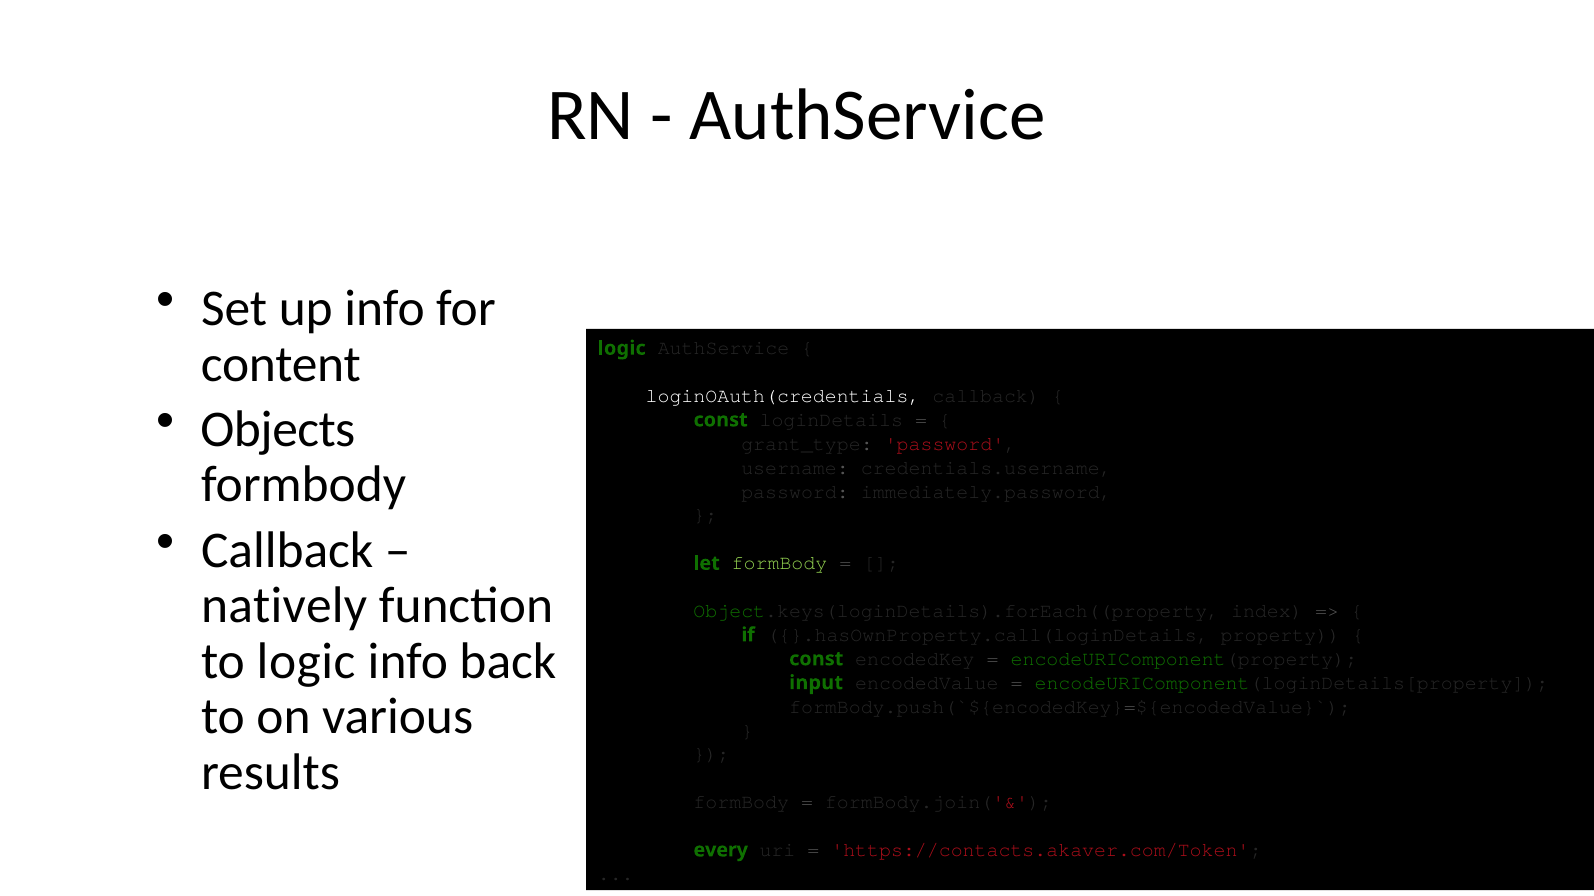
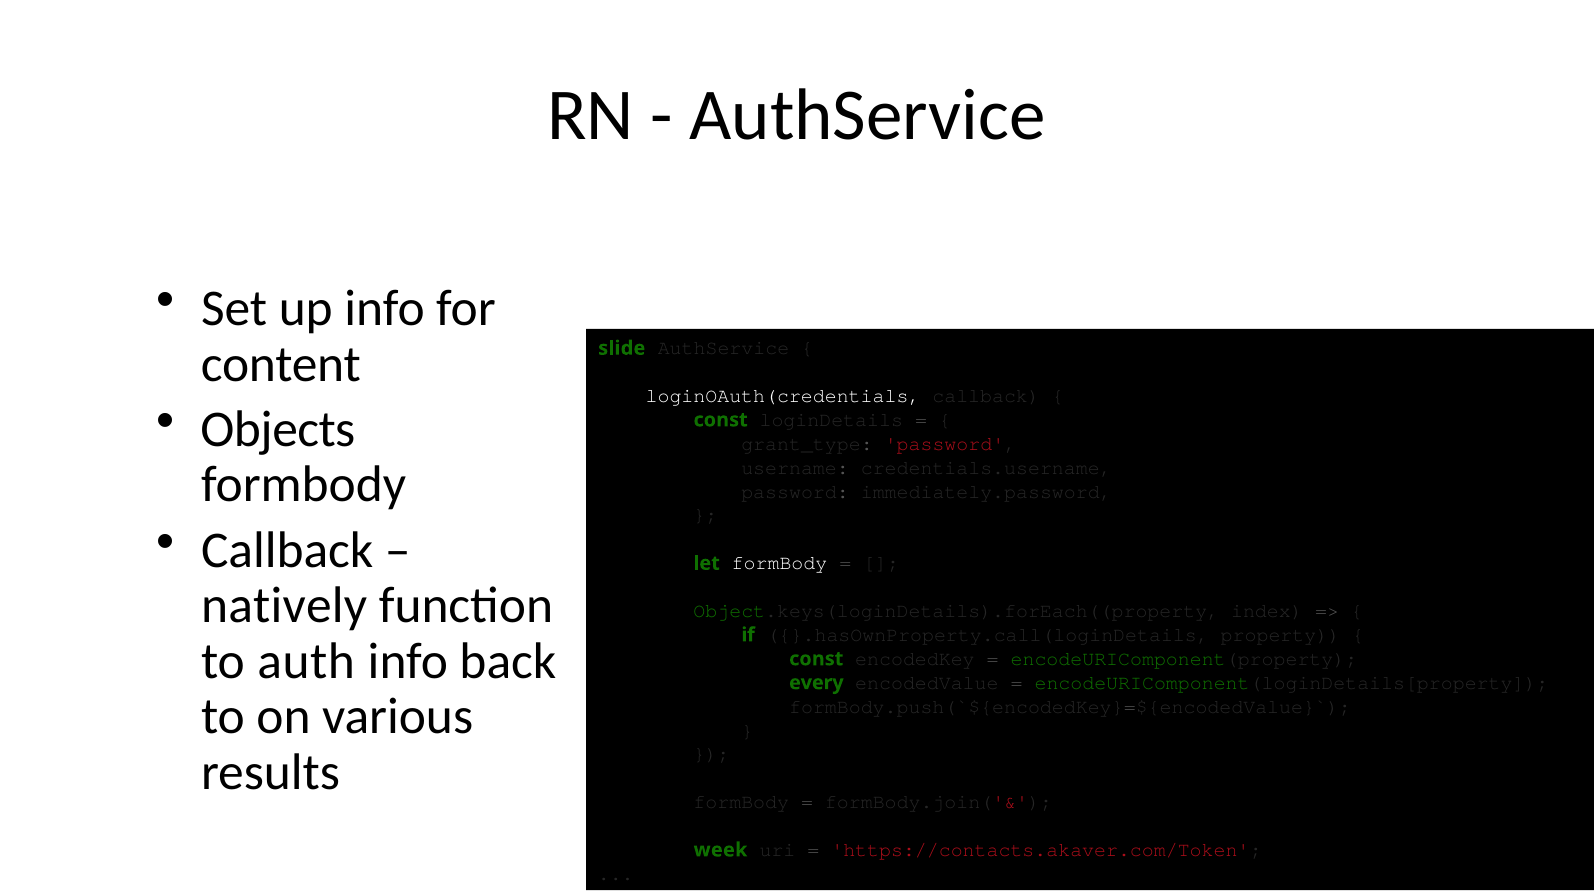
logic: logic -> slide (622, 348)
formBody colour: light green -> white (780, 564)
to logic: logic -> auth (306, 662)
input: input -> every (816, 683)
every: every -> week (720, 851)
